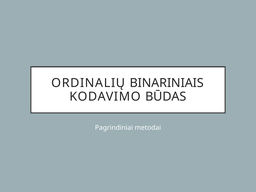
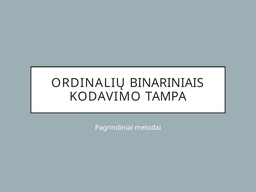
BŪDAS: BŪDAS -> TAMPA (166, 96)
